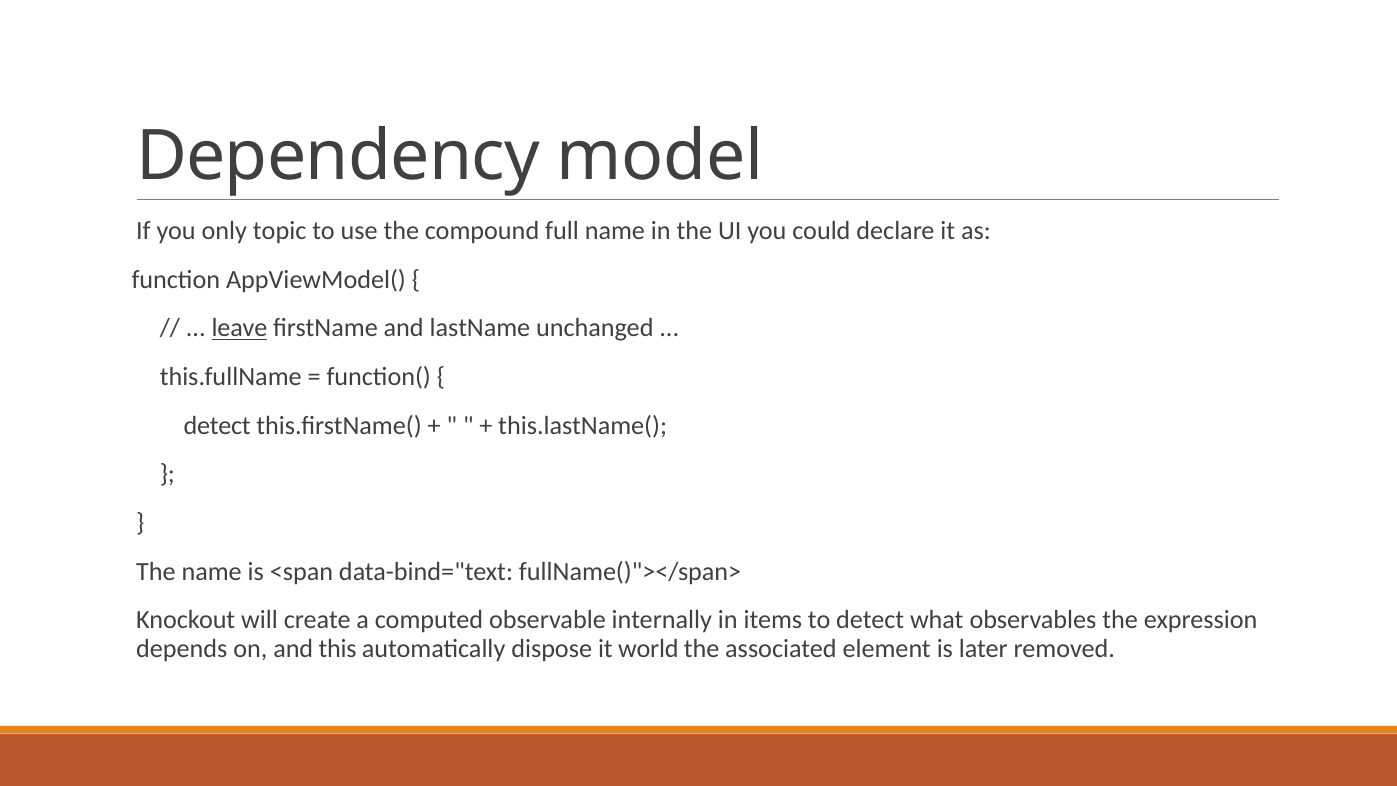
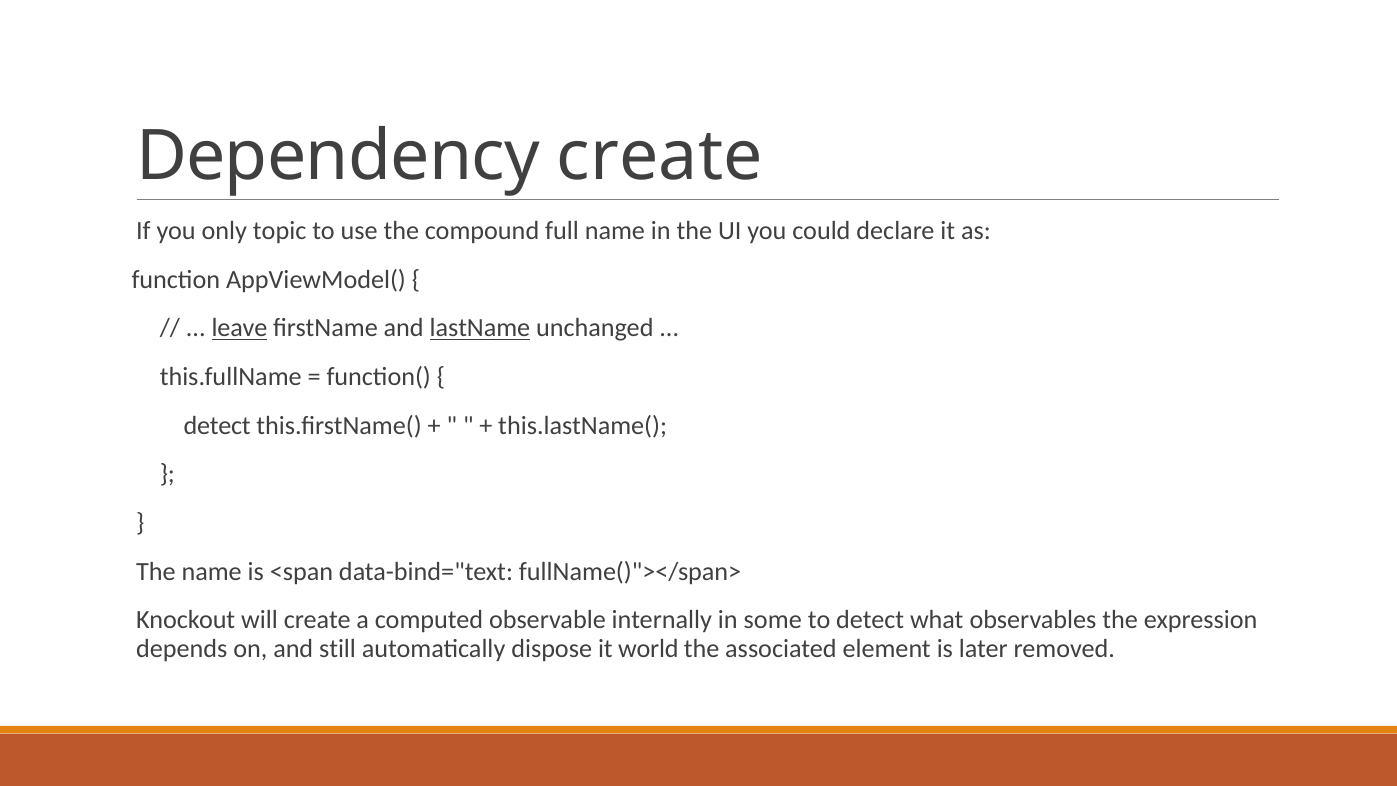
Dependency model: model -> create (660, 157)
lastName underline: none -> present (480, 328)
items: items -> some (773, 620)
this: this -> still (338, 648)
